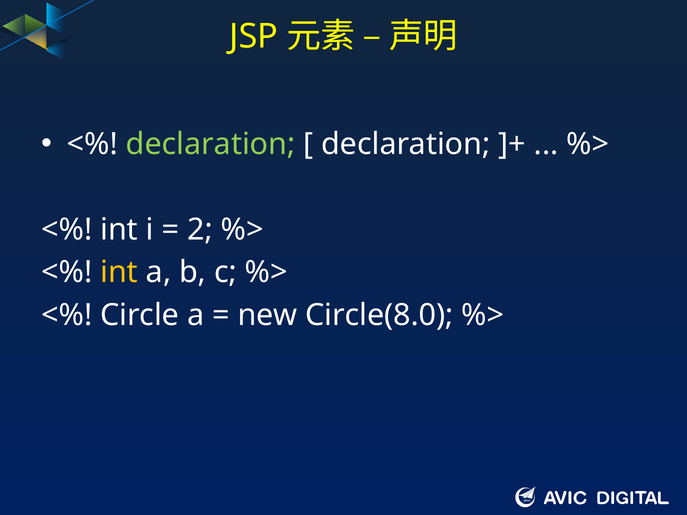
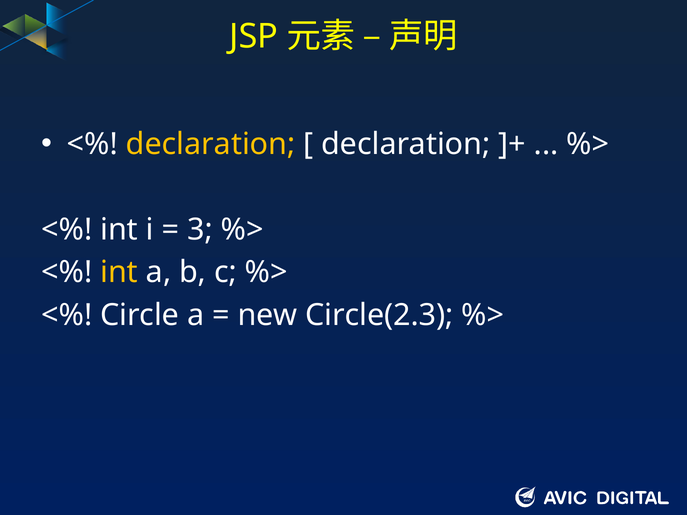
declaration colour: light green -> yellow (211, 144)
2: 2 -> 3 (200, 230)
Circle(8.0: Circle(8.0 -> Circle(2.3 (379, 315)
